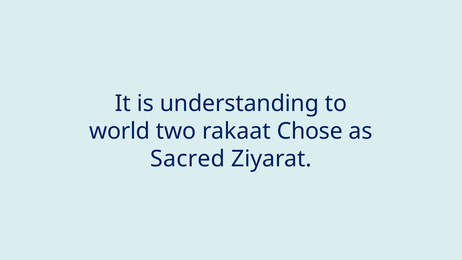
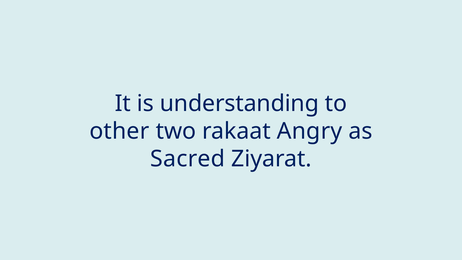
world: world -> other (119, 131)
Chose: Chose -> Angry (310, 131)
